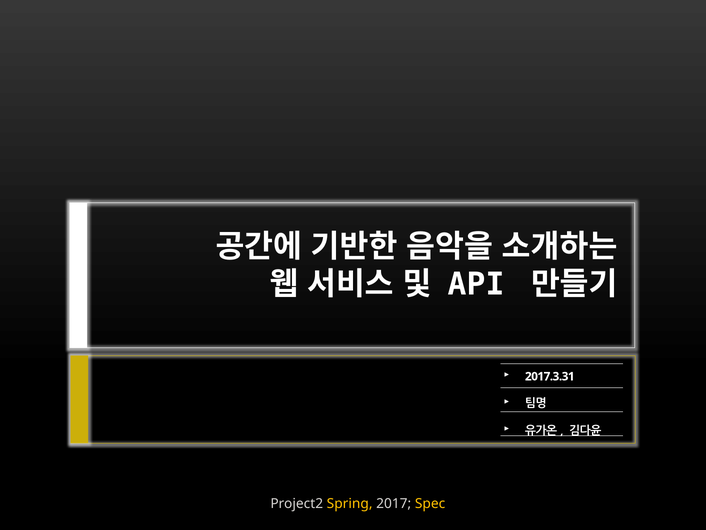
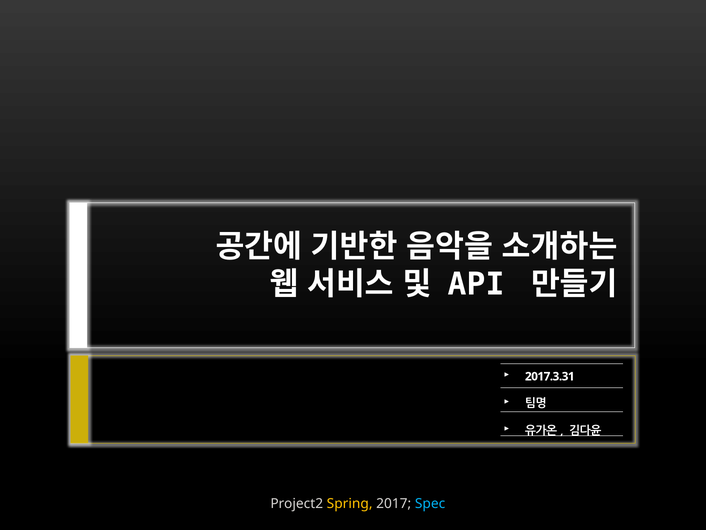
Spec colour: yellow -> light blue (430, 503)
